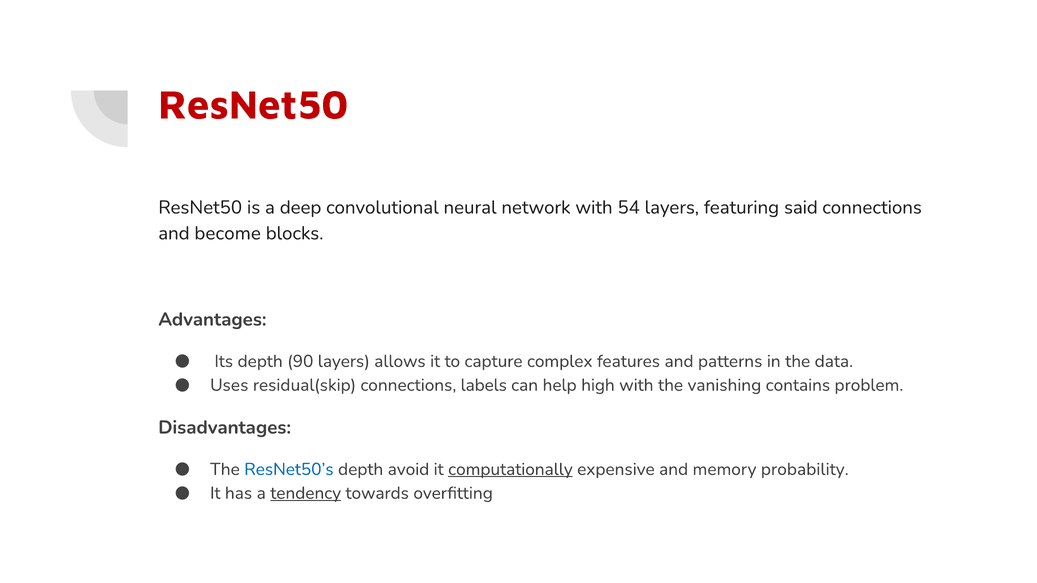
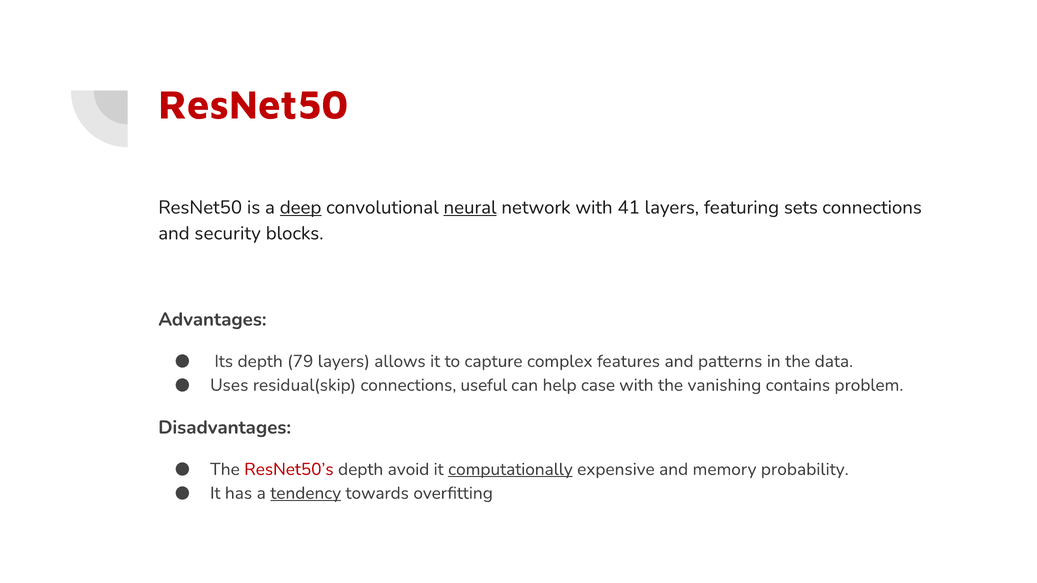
deep underline: none -> present (301, 208)
neural underline: none -> present (470, 208)
54: 54 -> 41 (629, 208)
said: said -> sets (801, 208)
become: become -> security (228, 233)
90: 90 -> 79 (300, 361)
labels: labels -> useful (484, 385)
high: high -> case (598, 385)
ResNet50’s colour: blue -> red (289, 470)
